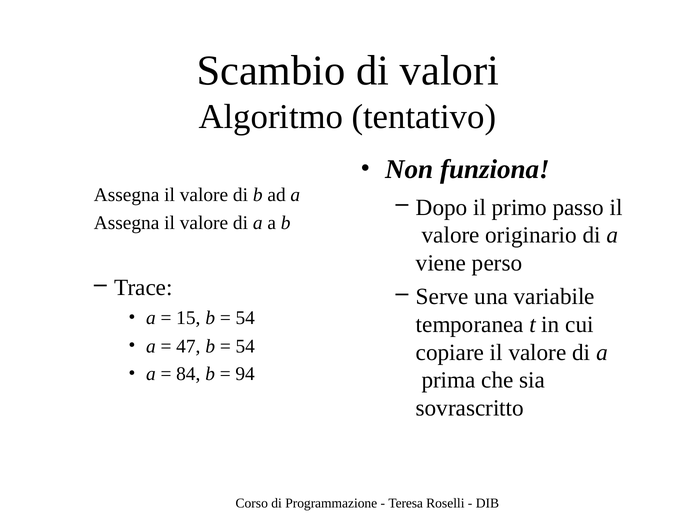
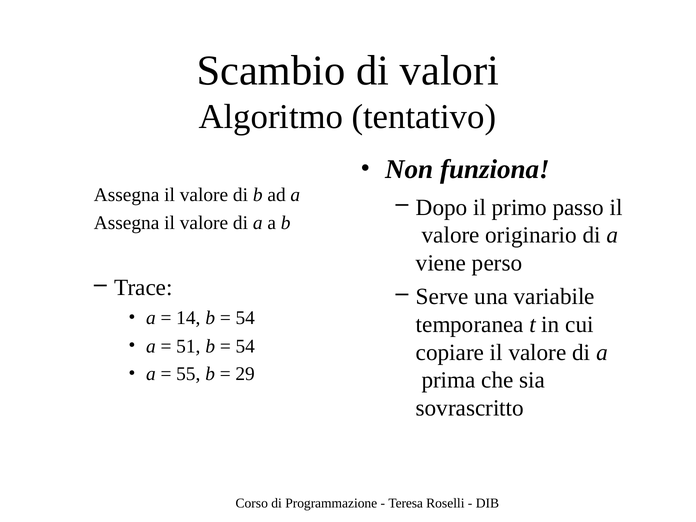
15: 15 -> 14 (188, 318)
47: 47 -> 51 (188, 346)
84: 84 -> 55 (188, 374)
94: 94 -> 29 (245, 374)
